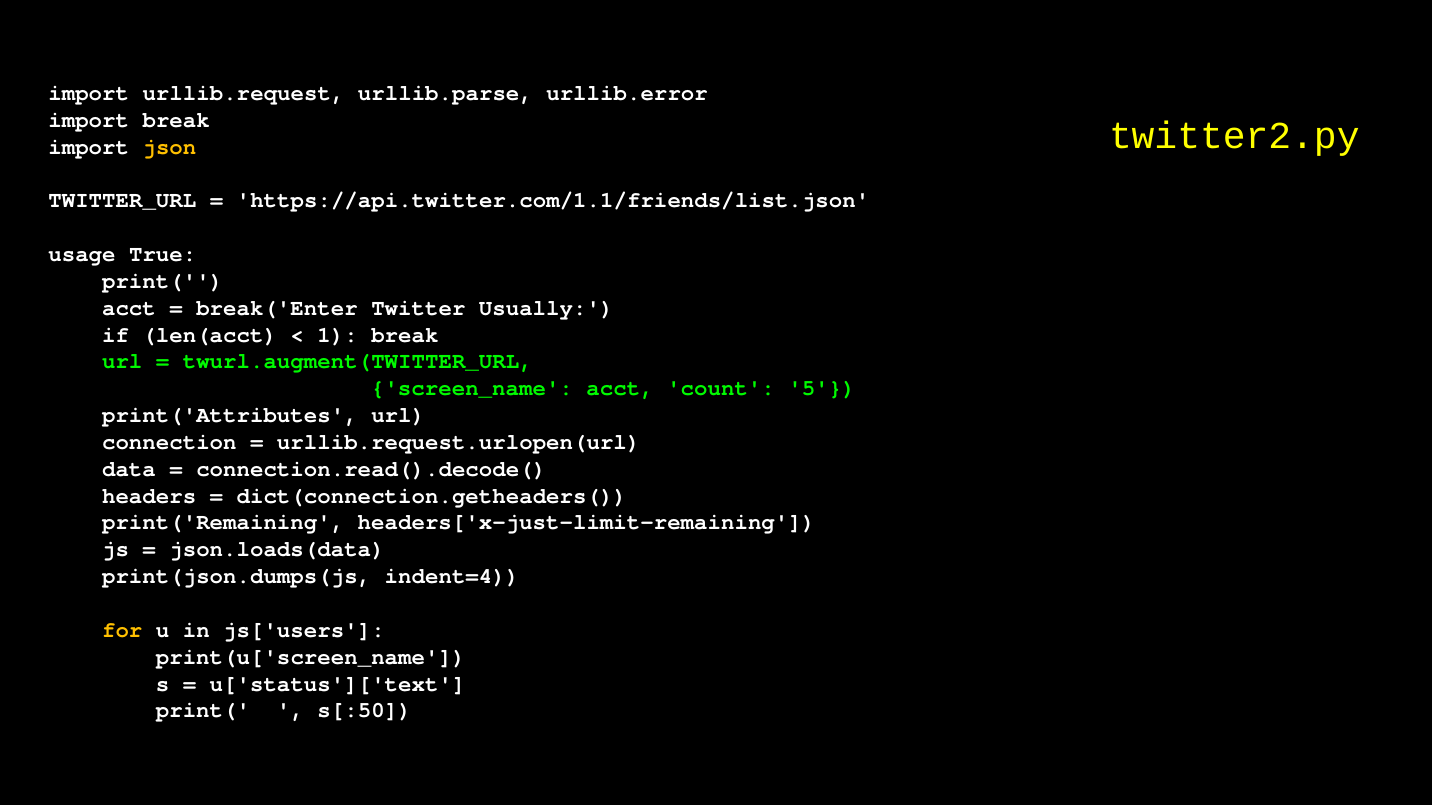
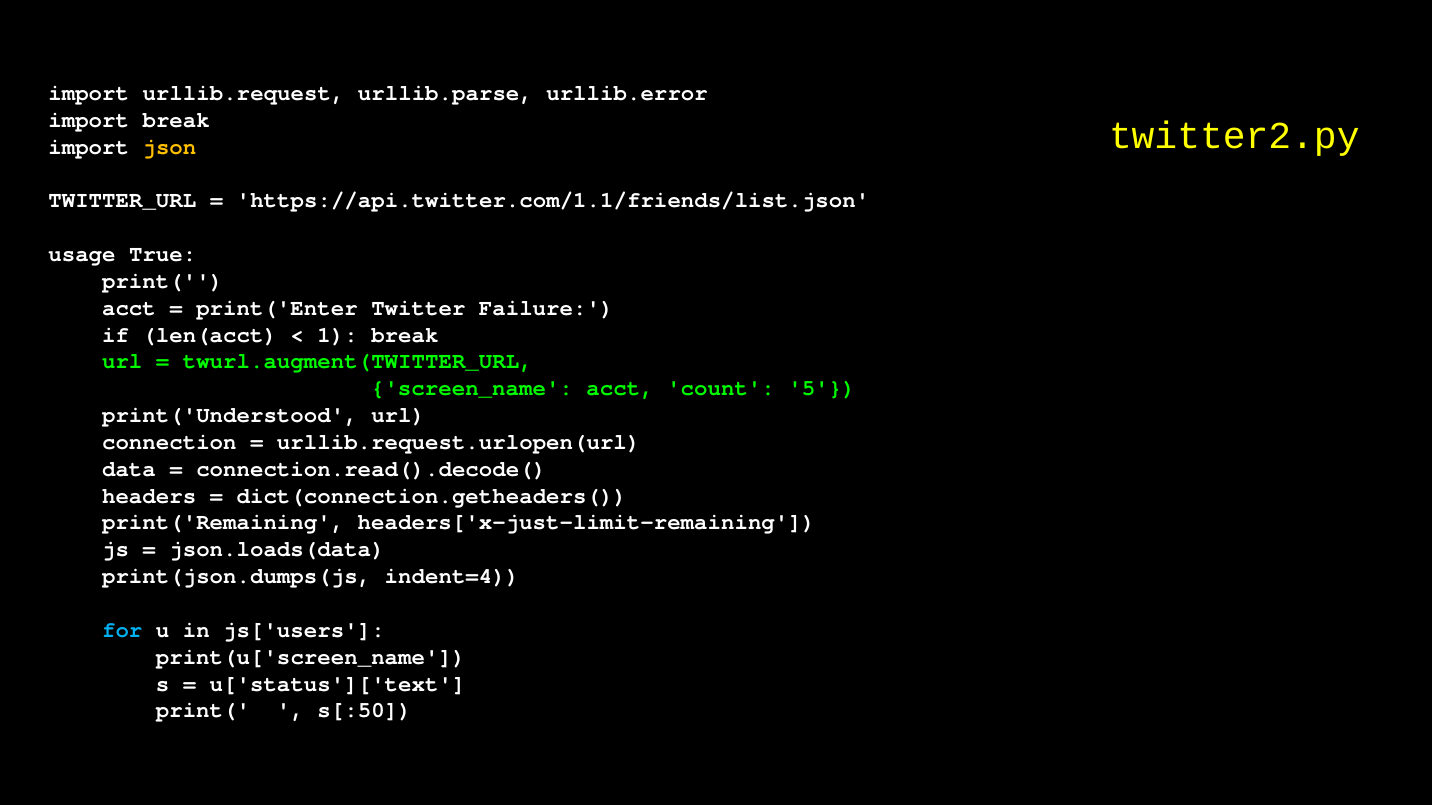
break('Enter: break('Enter -> print('Enter (277, 308)
Usually: Usually -> Failure (546, 308)
print('Attributes: print('Attributes -> print('Understood (230, 415)
for colour: yellow -> light blue (122, 630)
